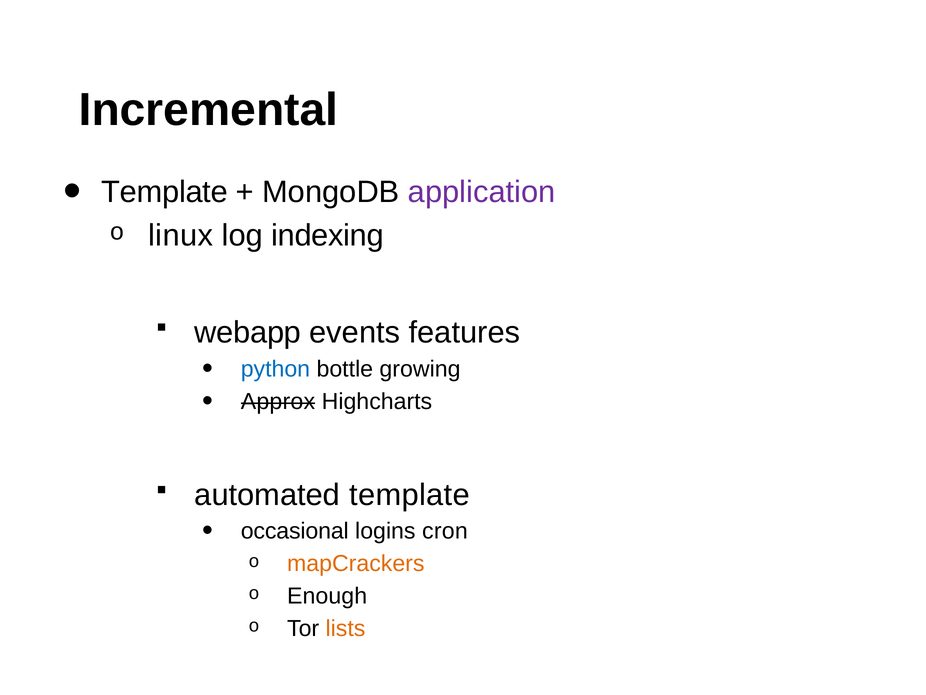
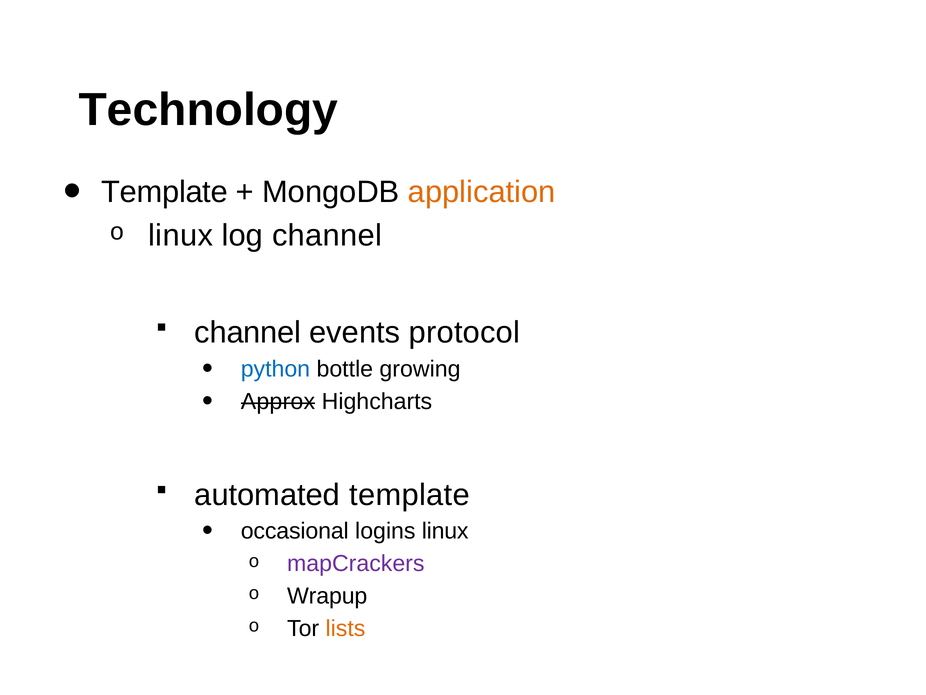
Incremental: Incremental -> Technology (208, 110)
application colour: purple -> orange (482, 192)
log indexing: indexing -> channel (327, 235)
webapp: webapp -> channel (248, 332)
features: features -> protocol (464, 332)
logins cron: cron -> linux (445, 531)
mapCrackers colour: orange -> purple (356, 563)
Enough: Enough -> Wrapup (327, 596)
